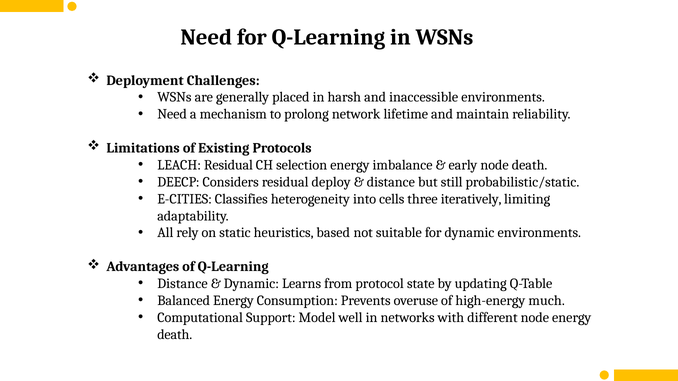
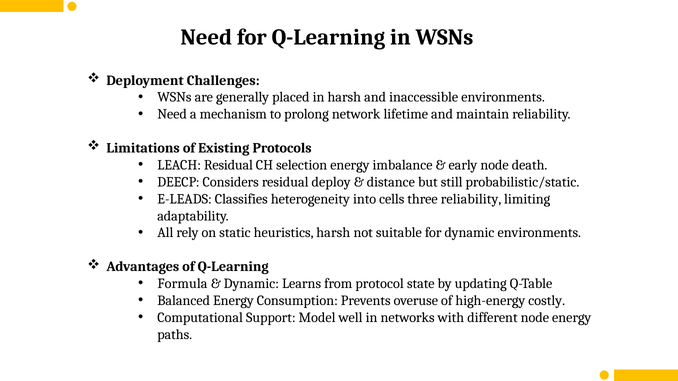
E-CITIES: E-CITIES -> E-LEADS (185, 199)
three iteratively: iteratively -> reliability (471, 199)
heuristics based: based -> harsh (333, 233)
Distance: Distance -> Formula (182, 284)
much: much -> costly (547, 301)
death: death -> paths (175, 335)
